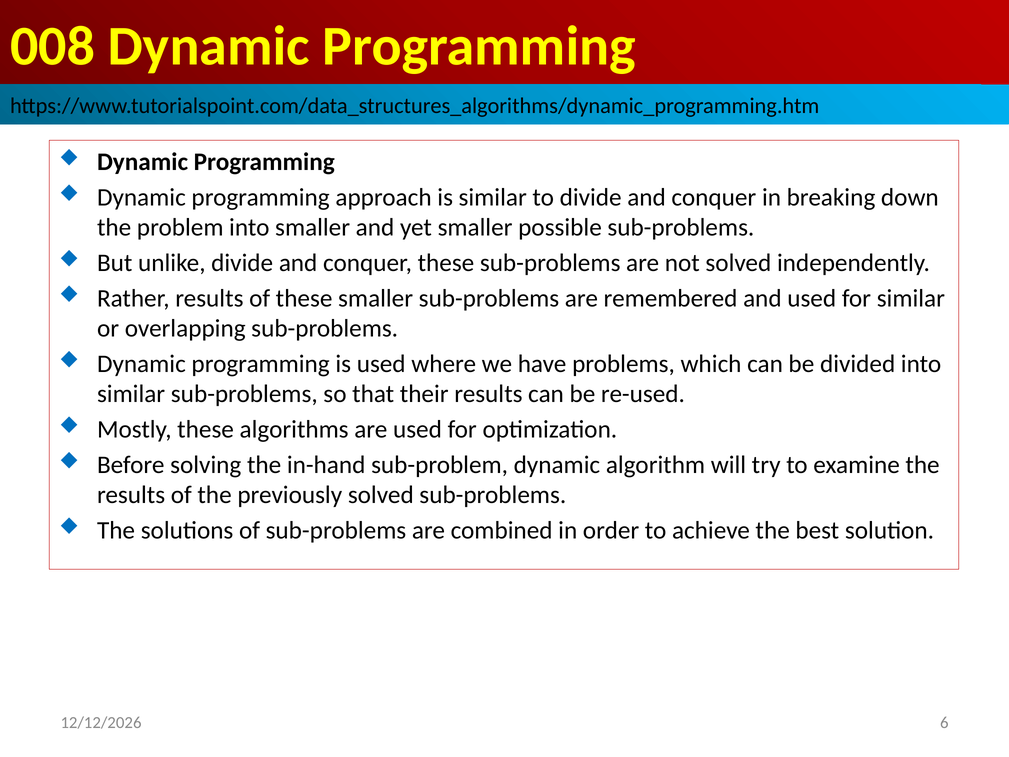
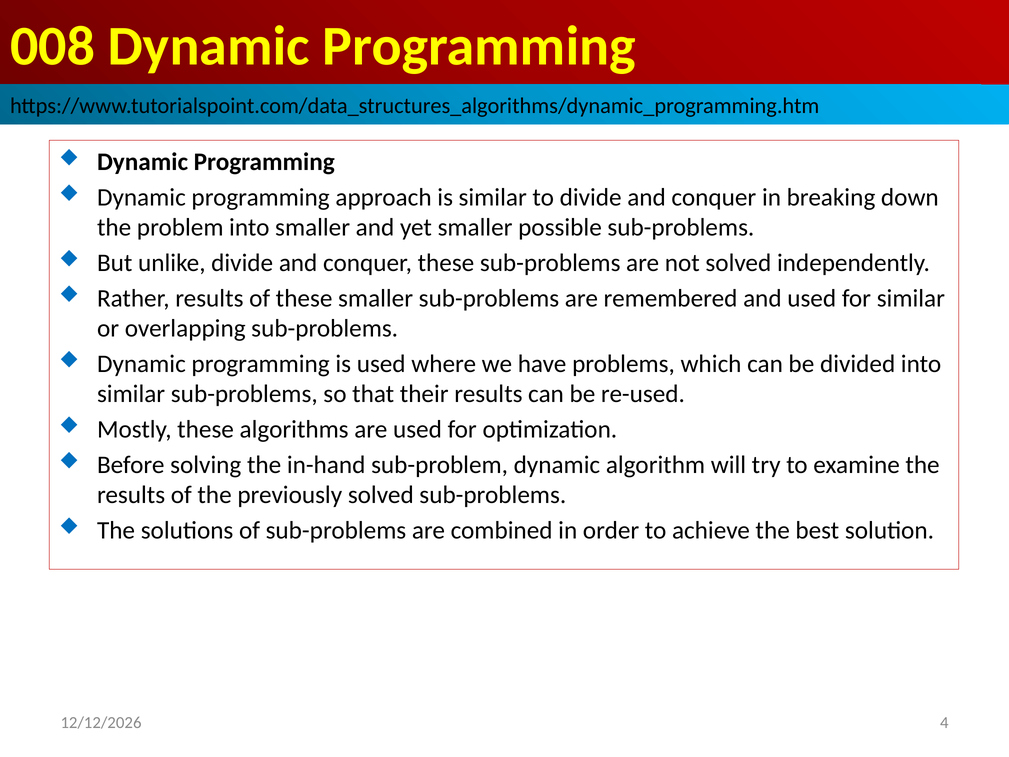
6: 6 -> 4 (944, 723)
